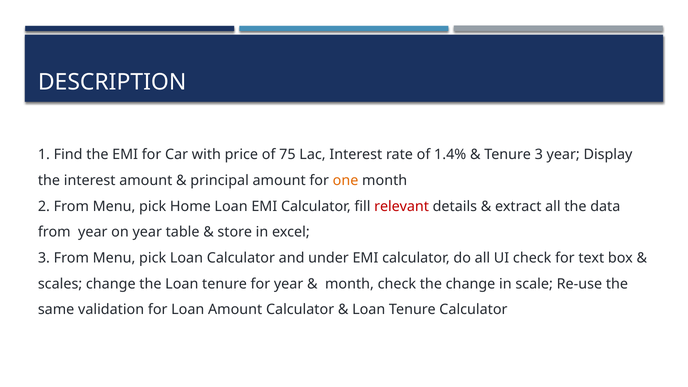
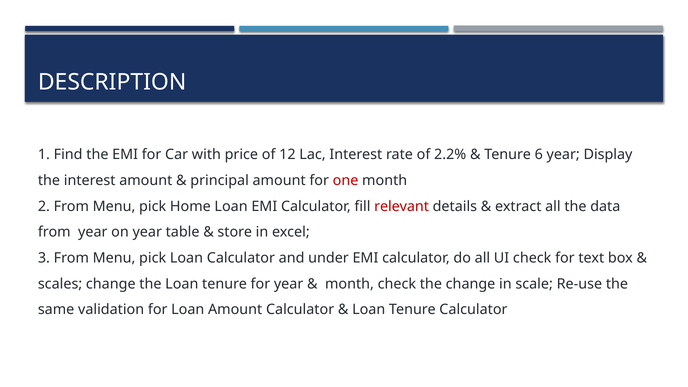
75: 75 -> 12 (287, 155)
1.4%: 1.4% -> 2.2% (450, 155)
Tenure 3: 3 -> 6 (539, 155)
one colour: orange -> red (346, 180)
